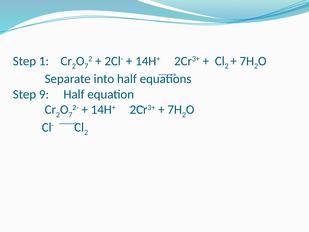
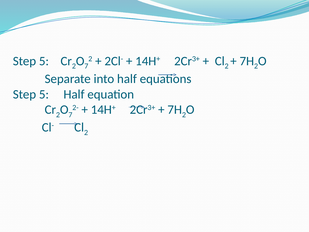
1: 1 -> 5 (44, 61)
9: 9 -> 5 (44, 94)
